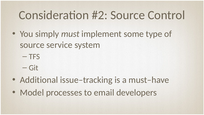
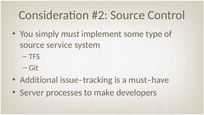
Model: Model -> Server (32, 92)
email: email -> make (104, 92)
